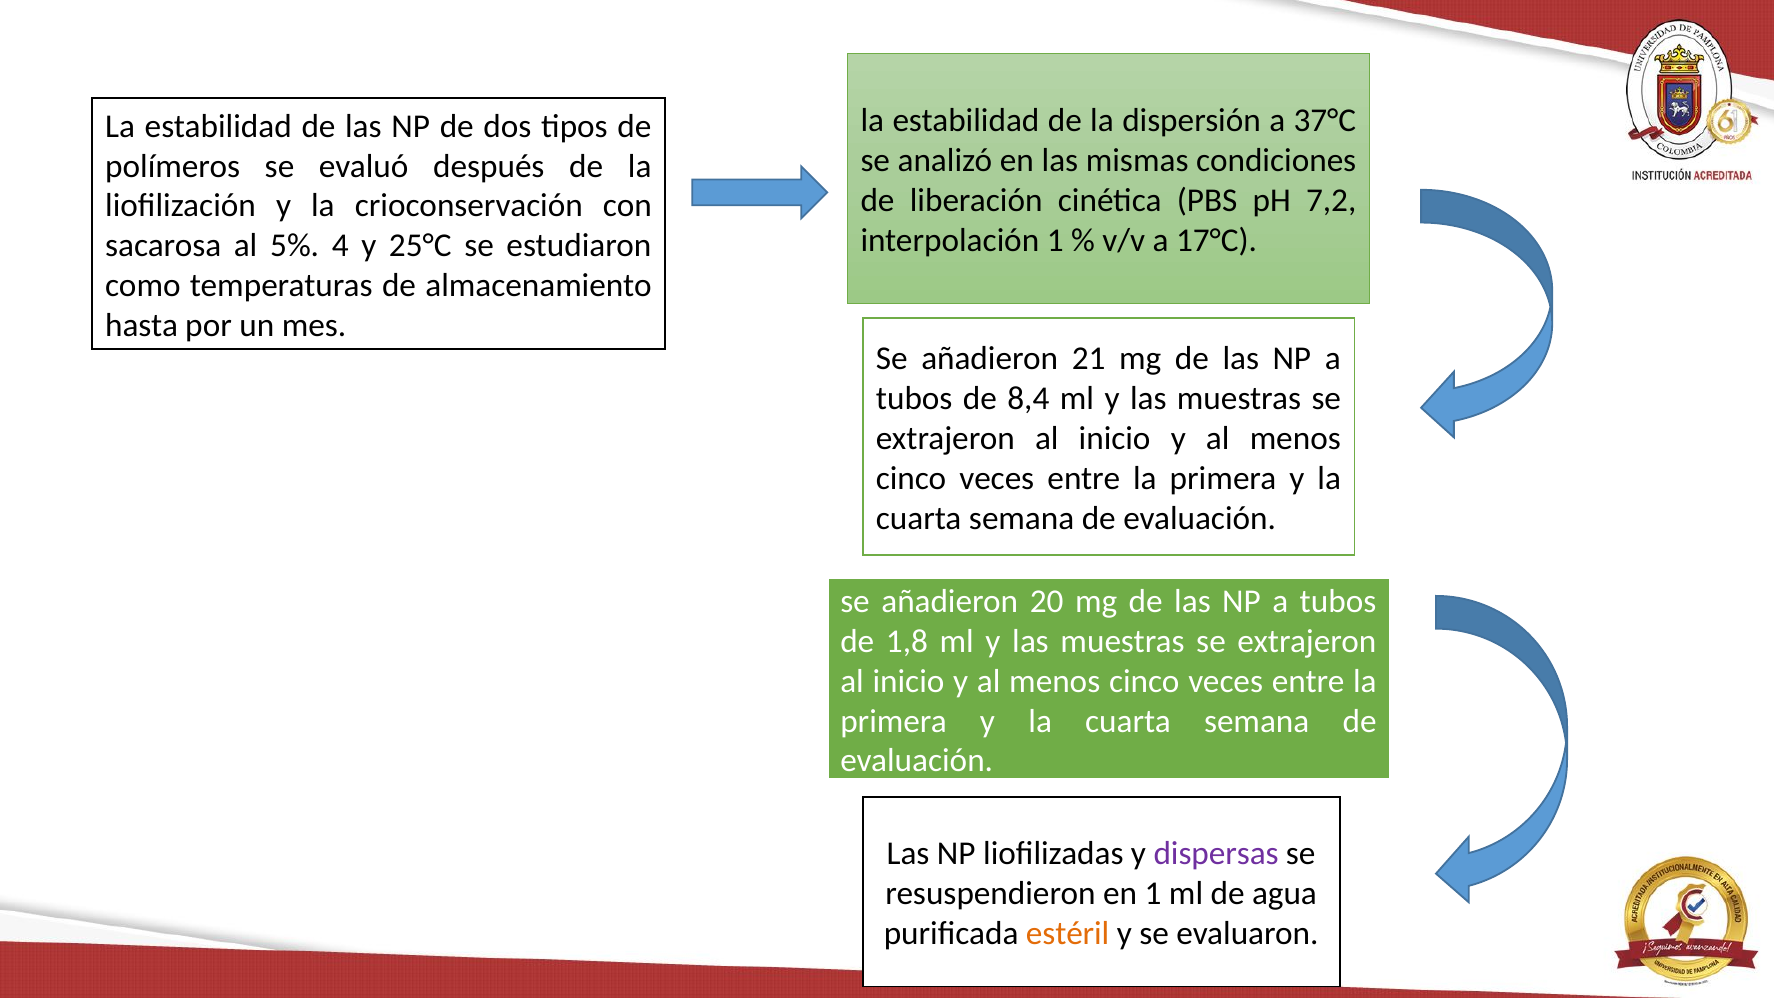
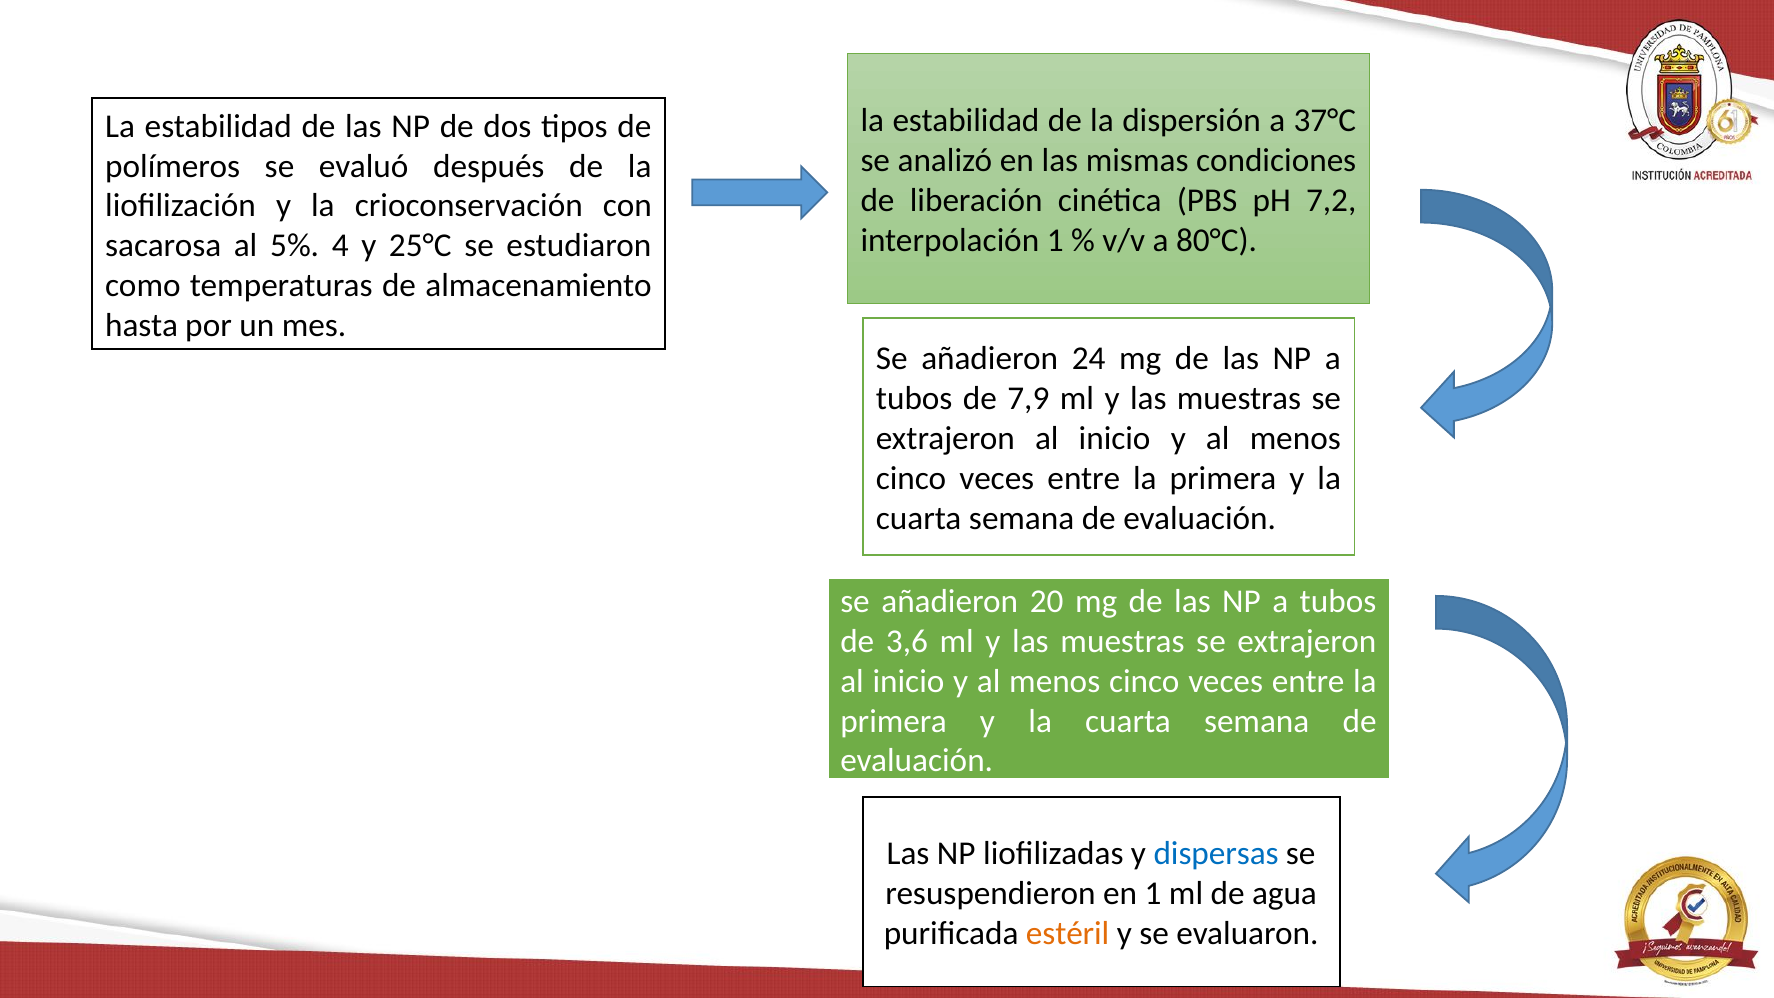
17°C: 17°C -> 80°C (1217, 241)
21: 21 -> 24 (1089, 359)
8,4: 8,4 -> 7,9 (1028, 399)
1,8: 1,8 -> 3,6 (907, 641)
dispersas colour: purple -> blue (1216, 854)
